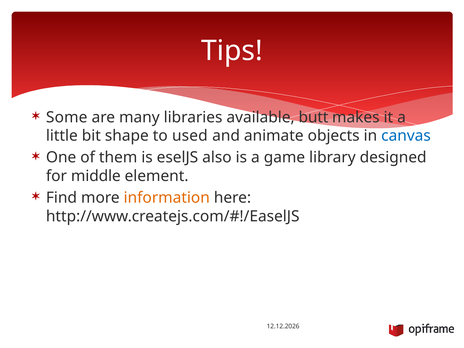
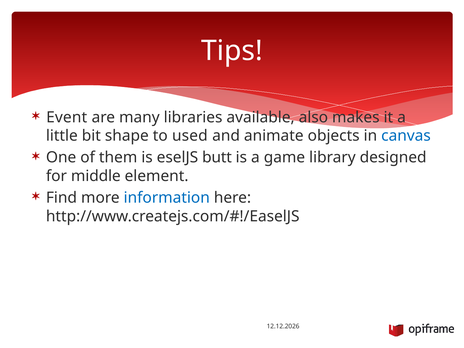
Some: Some -> Event (67, 117)
butt: butt -> also (313, 117)
also: also -> butt (217, 157)
information colour: orange -> blue (167, 198)
